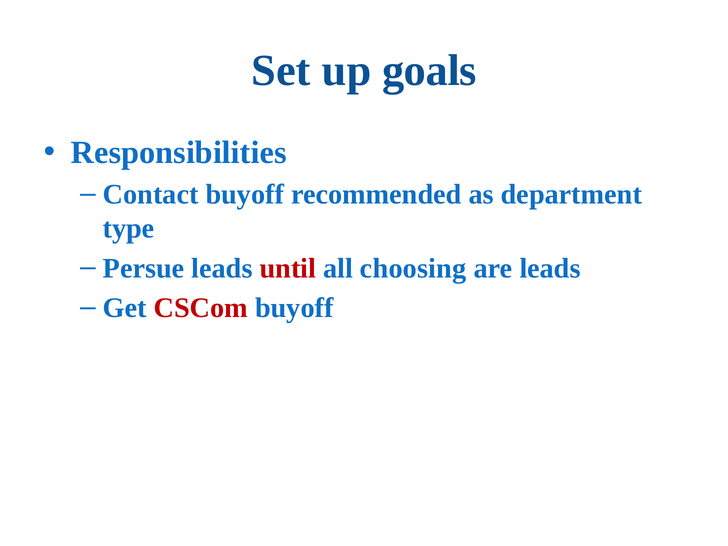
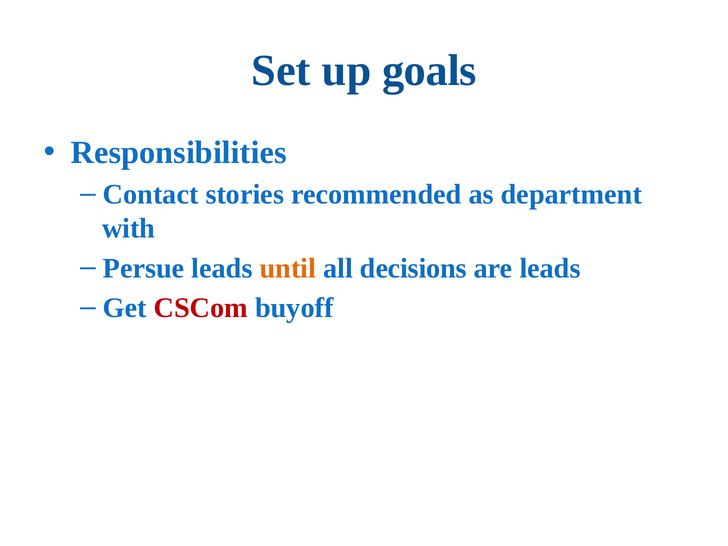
Contact buyoff: buyoff -> stories (245, 195)
type: type -> with (129, 229)
until colour: red -> orange (288, 268)
choosing: choosing -> decisions (413, 268)
